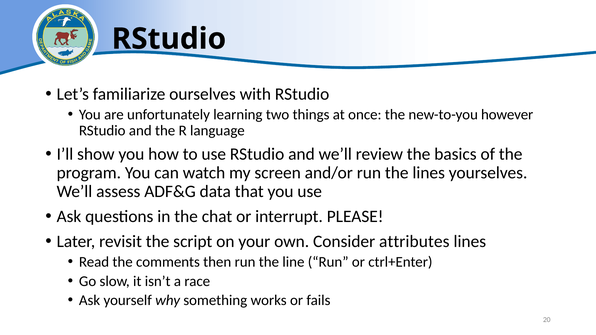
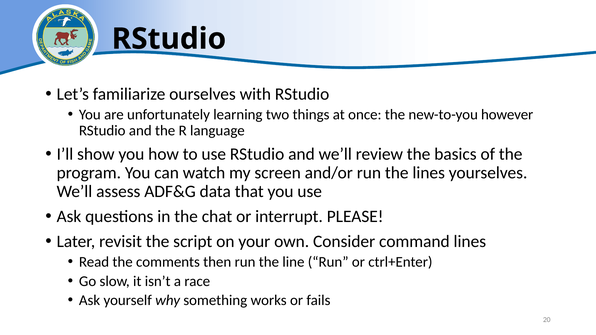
attributes: attributes -> command (414, 242)
